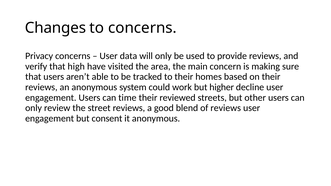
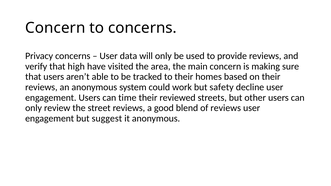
Changes: Changes -> Concern (55, 28)
higher: higher -> safety (222, 87)
consent: consent -> suggest (107, 119)
